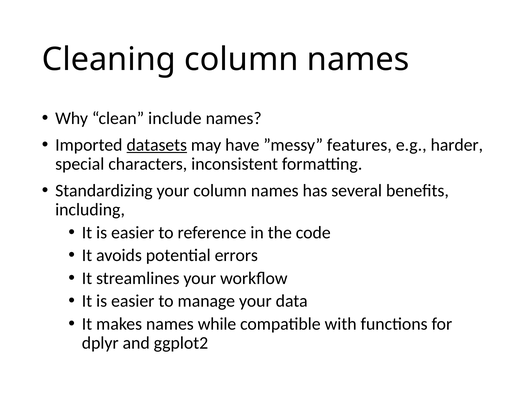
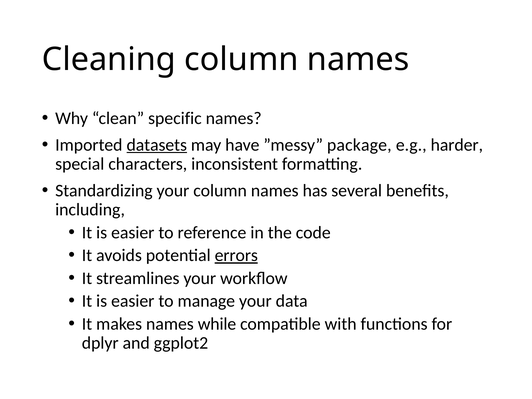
include: include -> specific (175, 118)
features: features -> package (359, 145)
errors underline: none -> present (236, 255)
